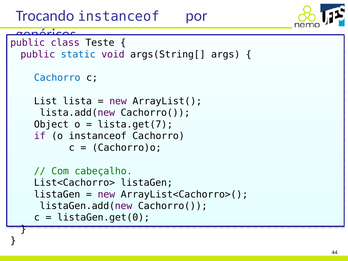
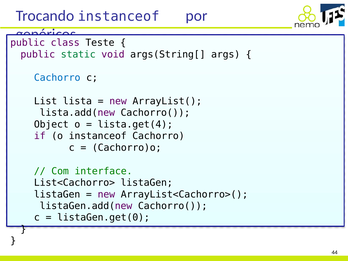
static colour: blue -> green (78, 54)
lista.get(7: lista.get(7 -> lista.get(4 (135, 124)
cabeçalho: cabeçalho -> interface (104, 171)
